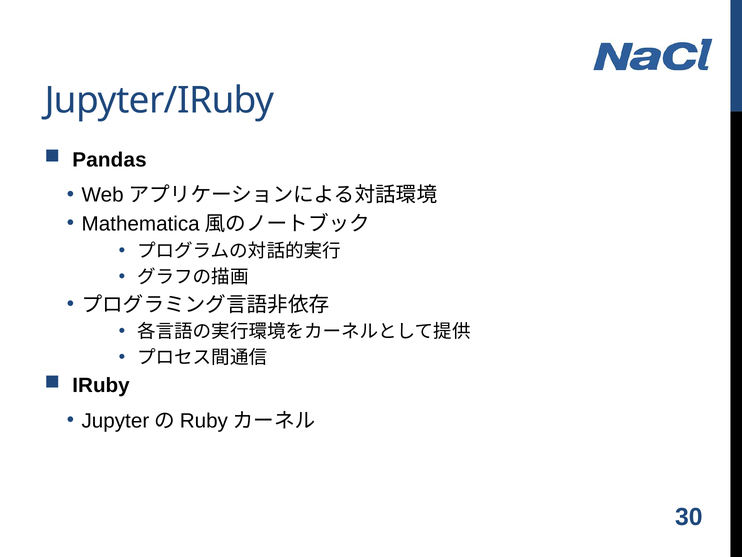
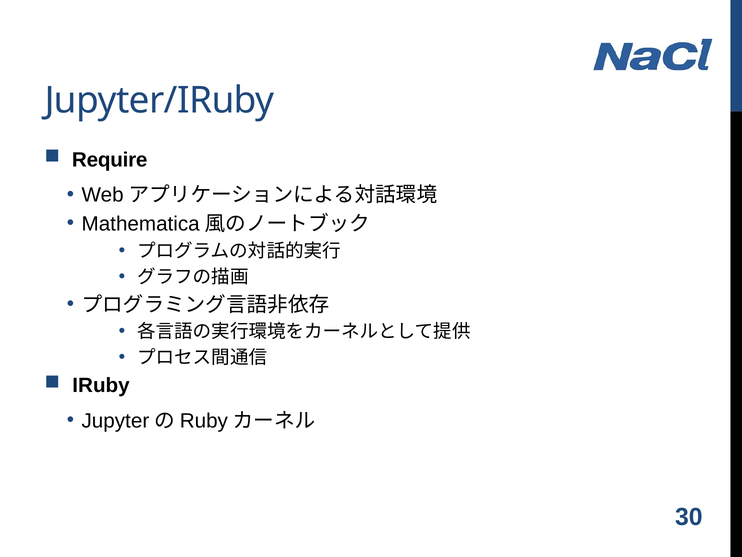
Pandas: Pandas -> Require (110, 160)
